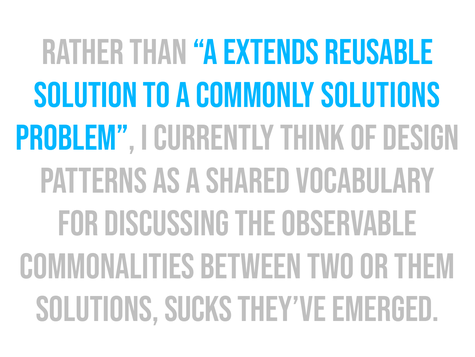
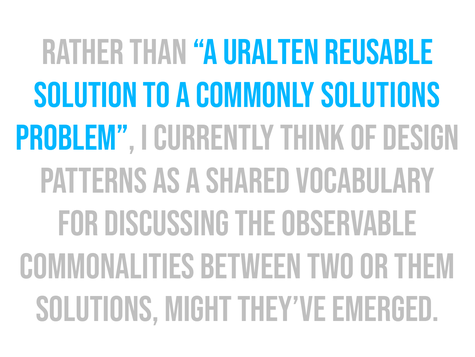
extends: extends -> uralten (271, 52)
sucks: sucks -> might (198, 309)
